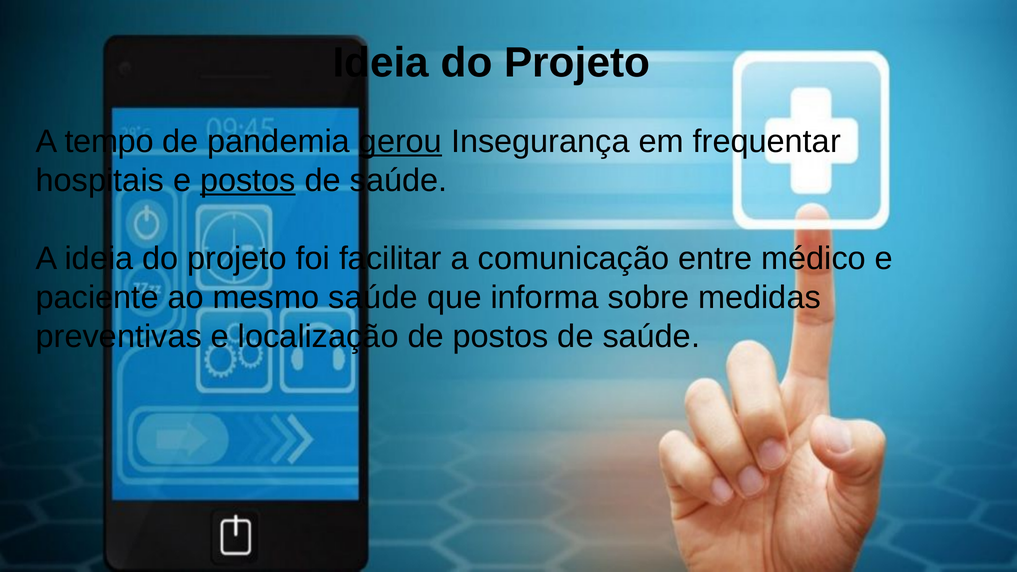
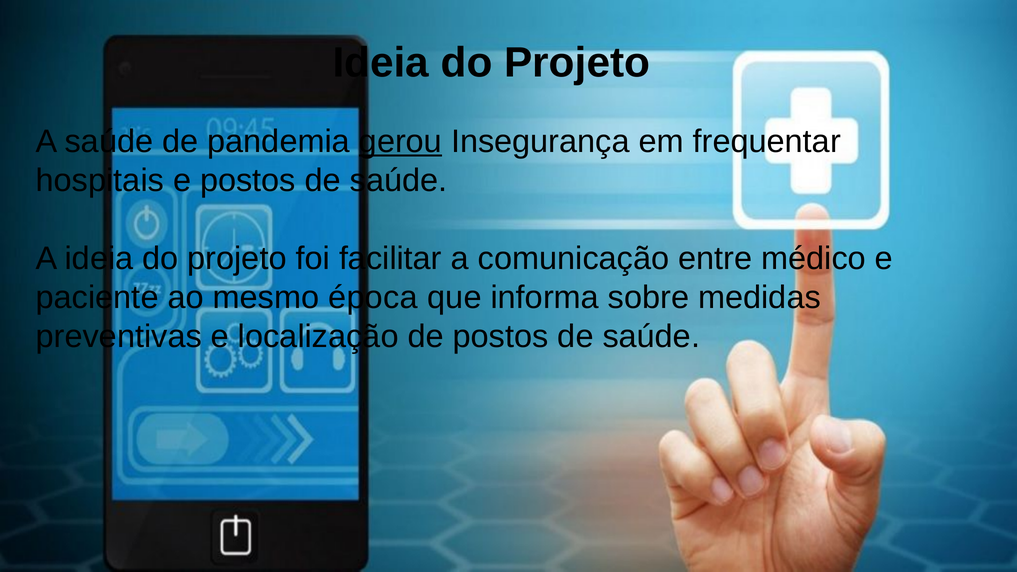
A tempo: tempo -> saúde (109, 142)
postos underline: present -> none (248, 181)
mesmo saúde: saúde -> época (373, 297)
